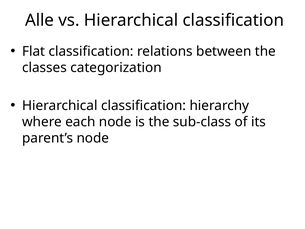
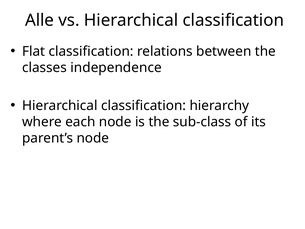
categorization: categorization -> independence (116, 68)
